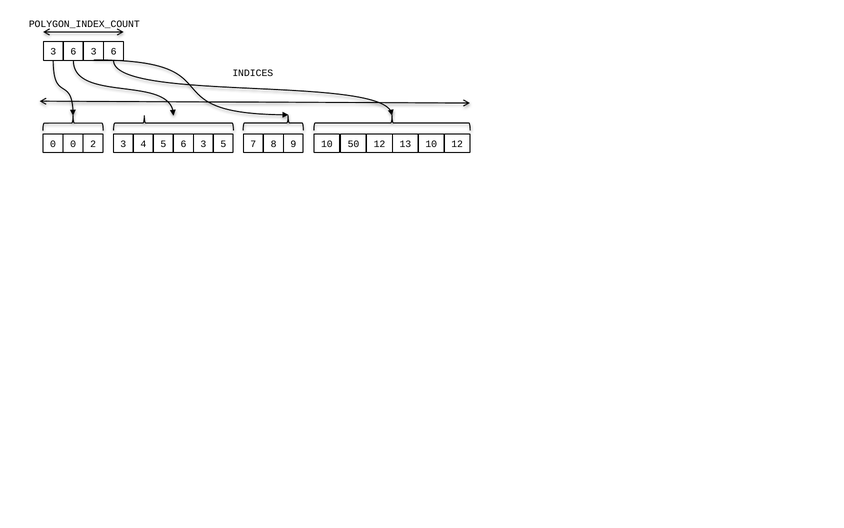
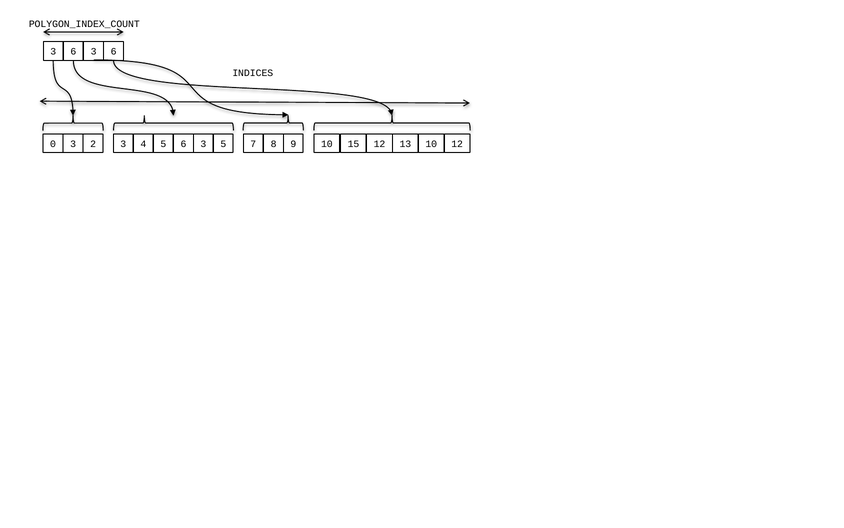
0 0: 0 -> 3 (73, 144)
50: 50 -> 15 (353, 144)
